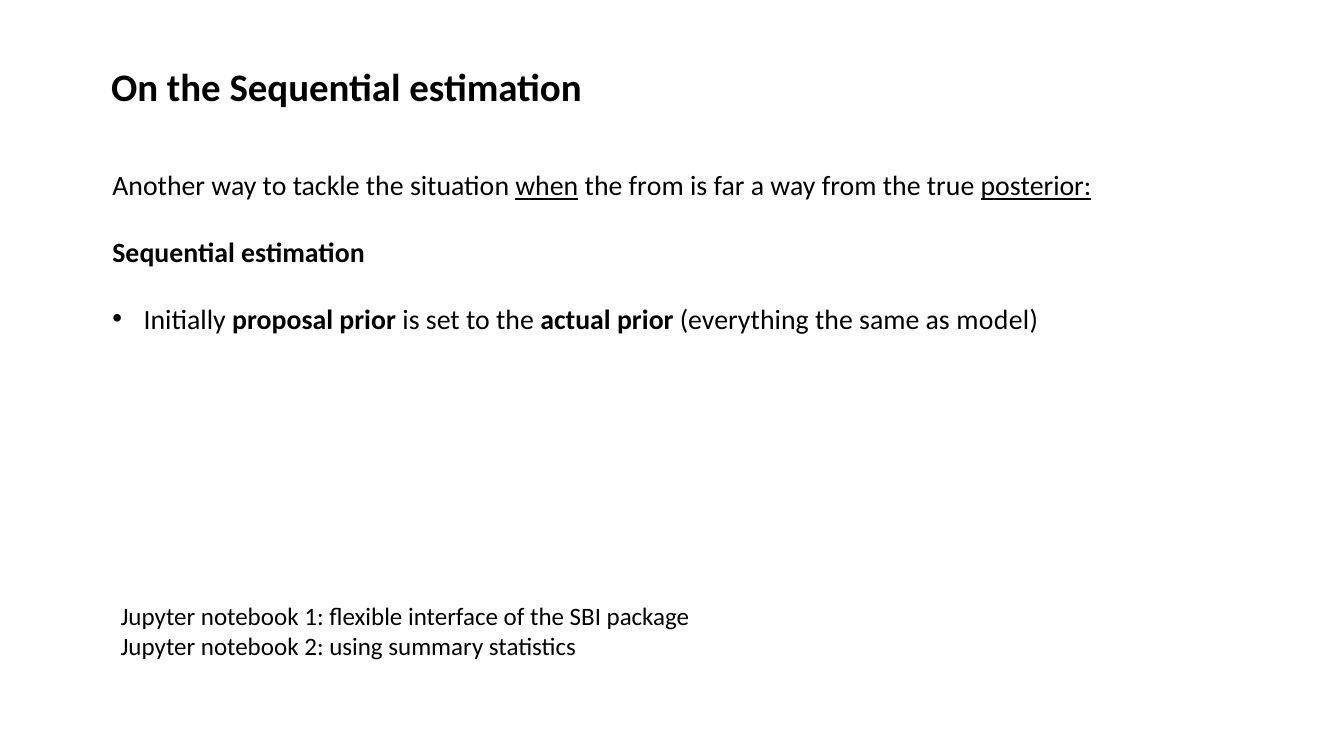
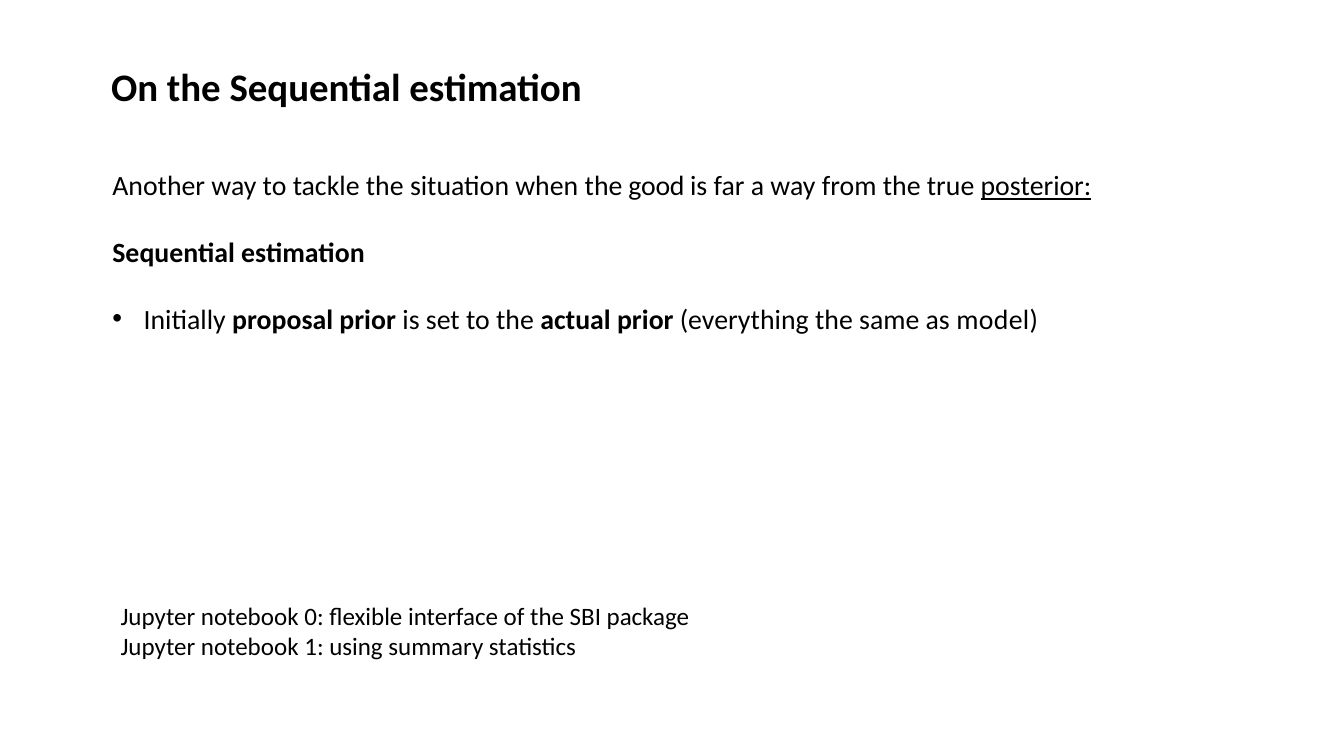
when underline: present -> none (547, 187)
the from: from -> good (656, 187)
1: 1 -> 0 (314, 617)
2: 2 -> 1 (314, 647)
